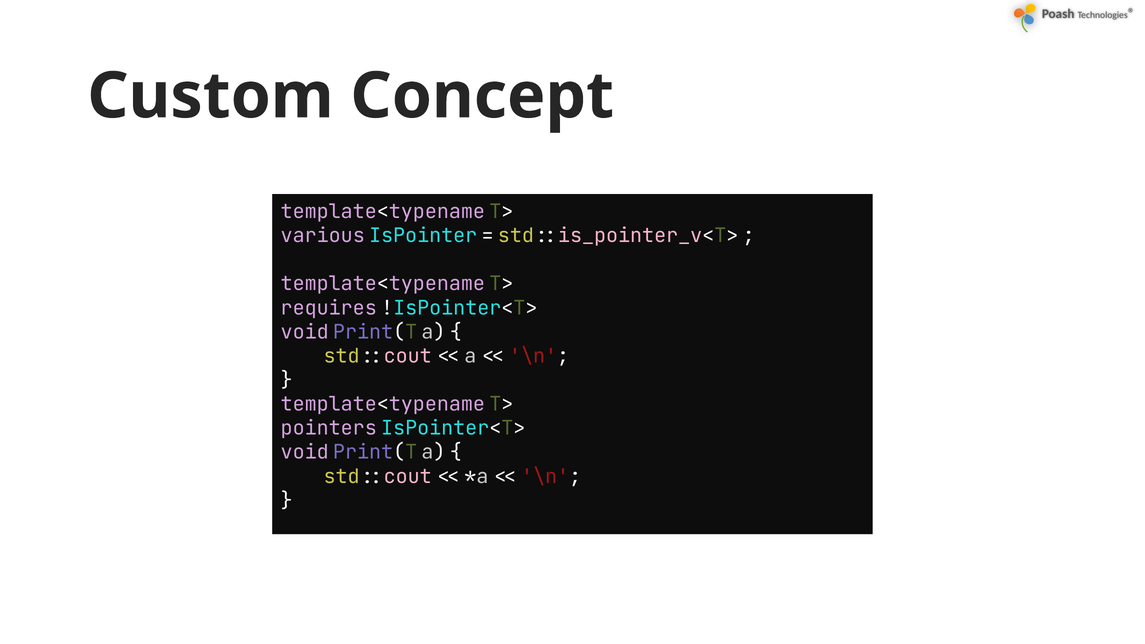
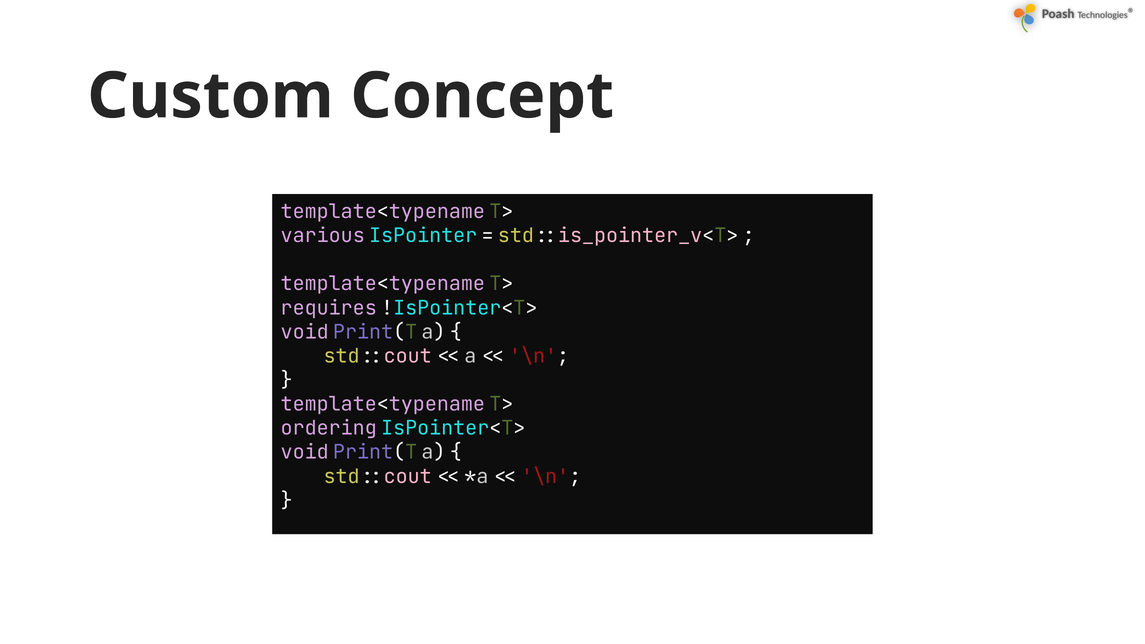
pointers: pointers -> ordering (329, 428)
